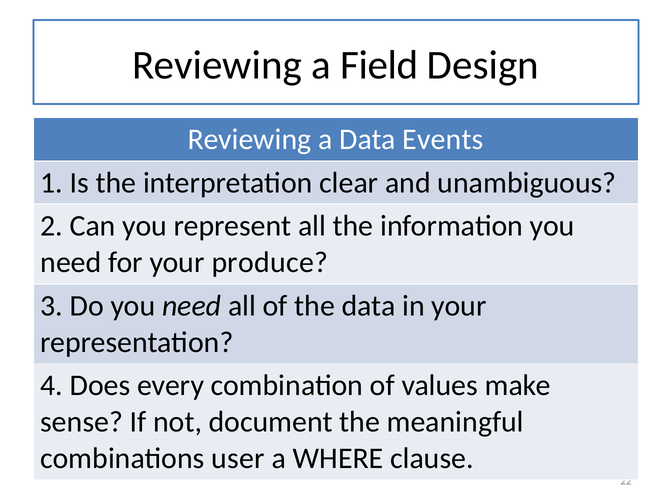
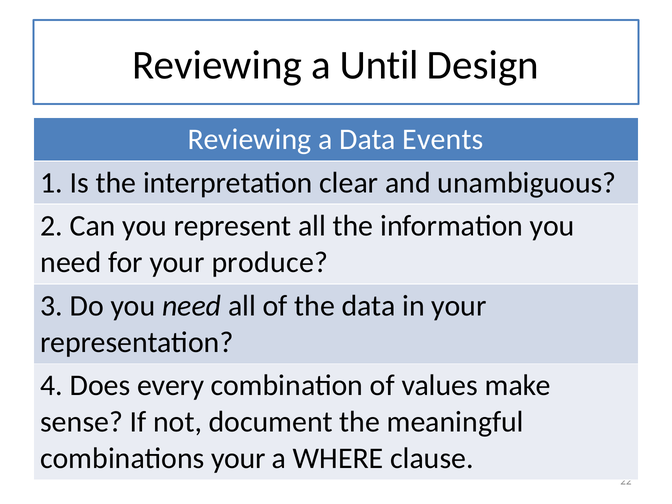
Field: Field -> Until (379, 65)
combinations user: user -> your (238, 459)
